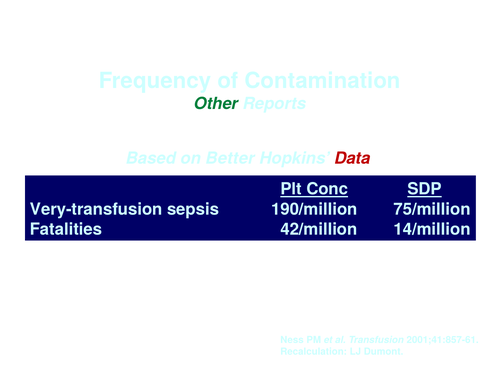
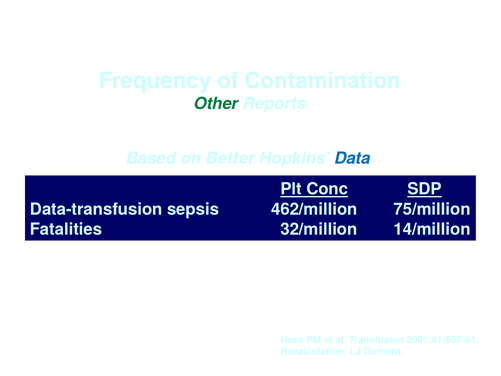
Data colour: red -> blue (352, 158)
Very-transfusion: Very-transfusion -> Data-transfusion (96, 209)
190/million: 190/million -> 462/million (314, 209)
42/million: 42/million -> 32/million (319, 229)
